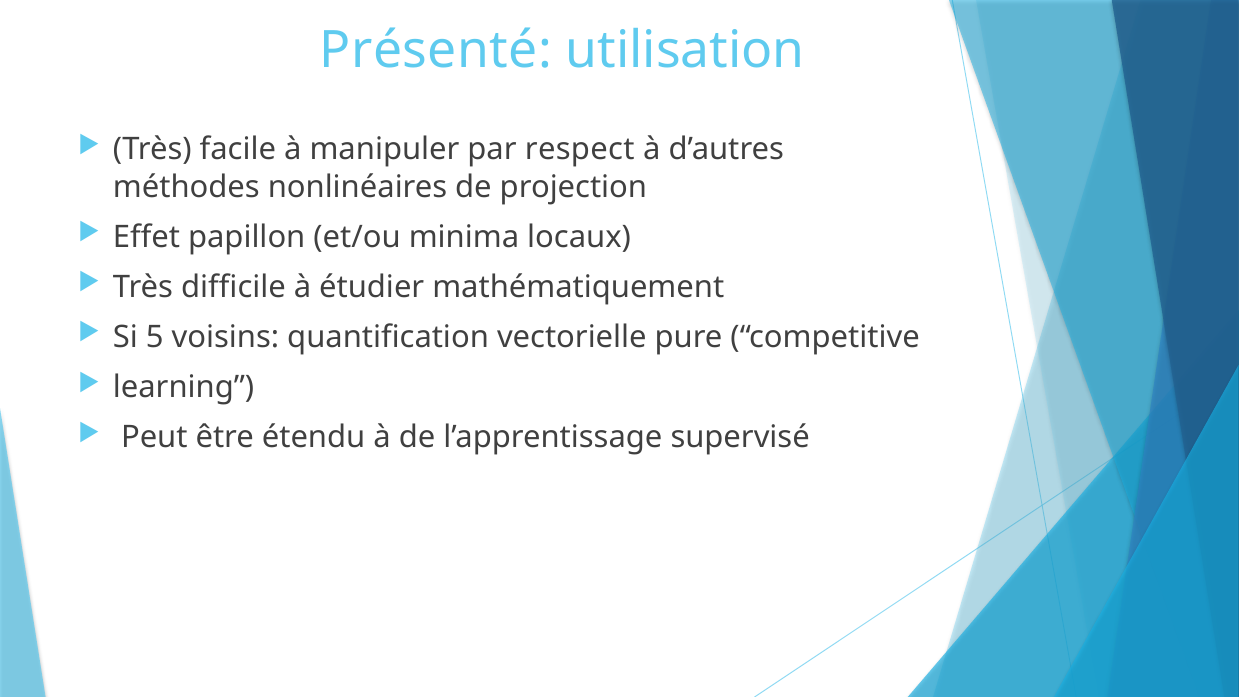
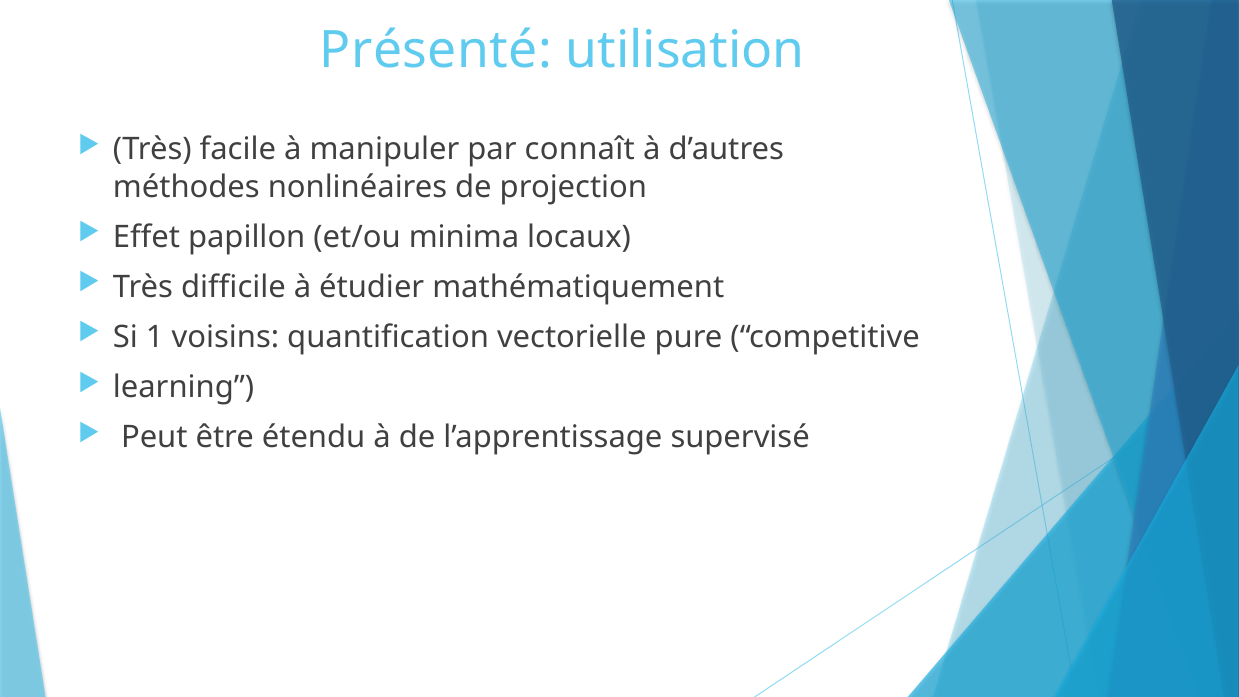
respect: respect -> connaît (580, 150)
5: 5 -> 1 (155, 337)
